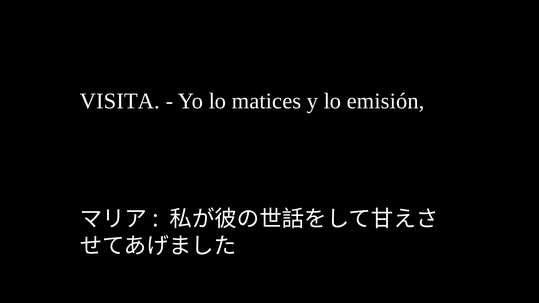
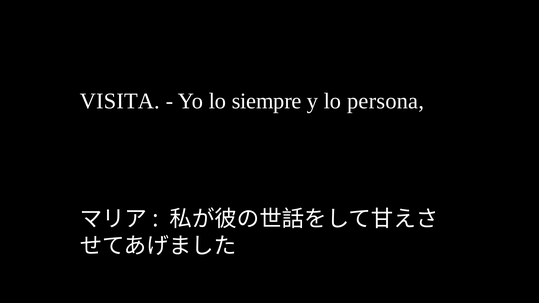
matices: matices -> siempre (267, 101)
emisión: emisión -> persona (386, 101)
